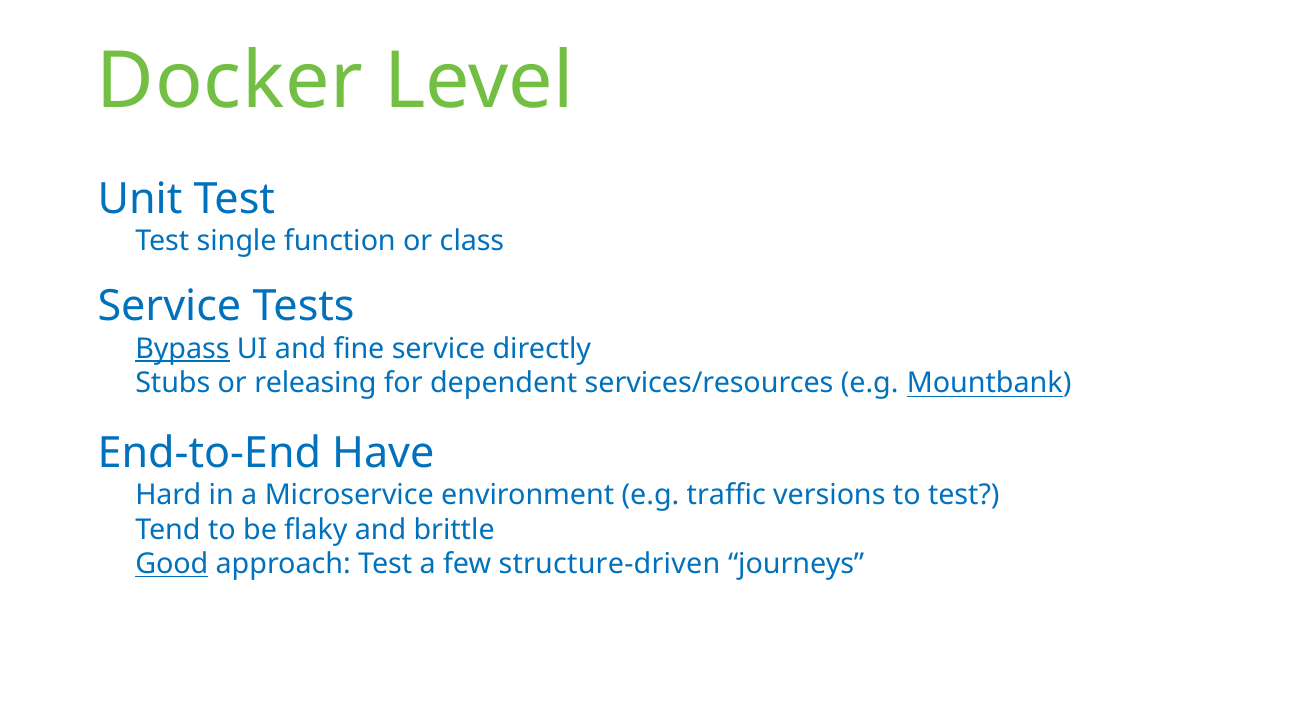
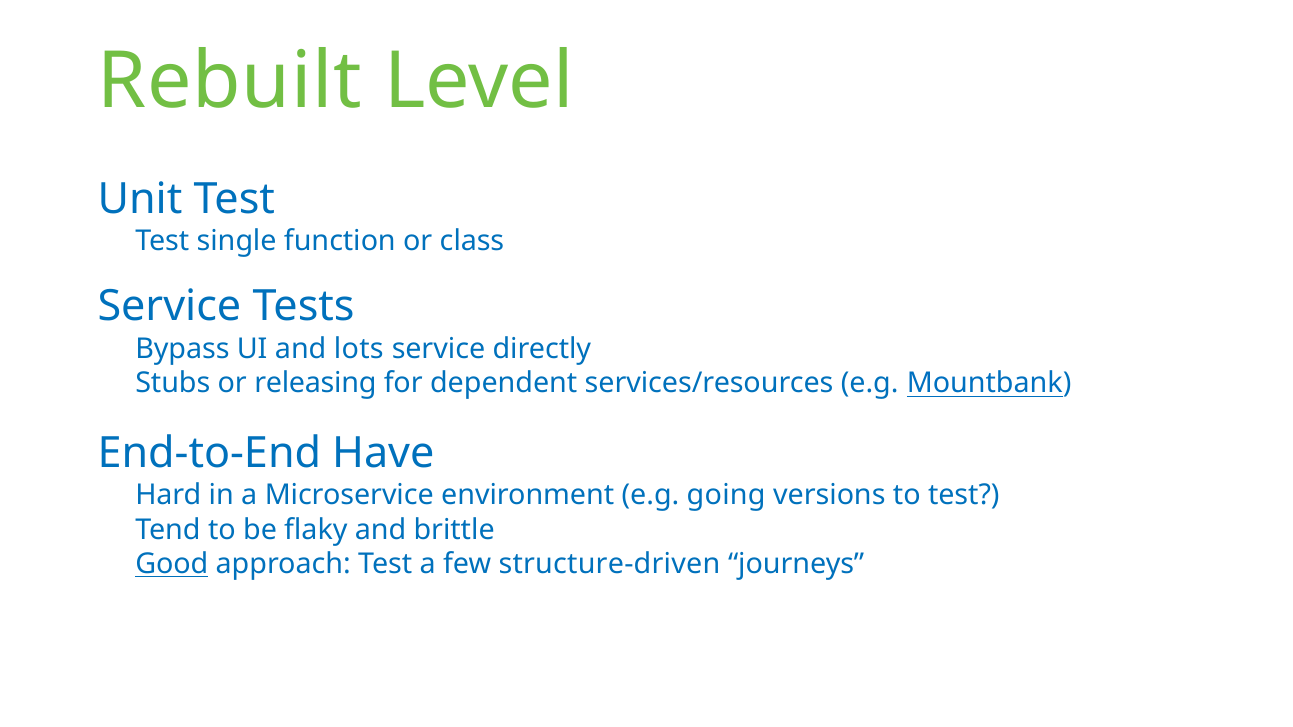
Docker: Docker -> Rebuilt (230, 81)
Bypass underline: present -> none (182, 349)
fine: fine -> lots (359, 349)
traffic: traffic -> going (726, 496)
